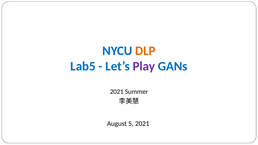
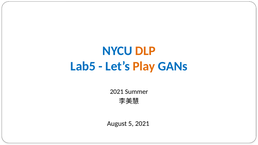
Play colour: purple -> orange (144, 66)
